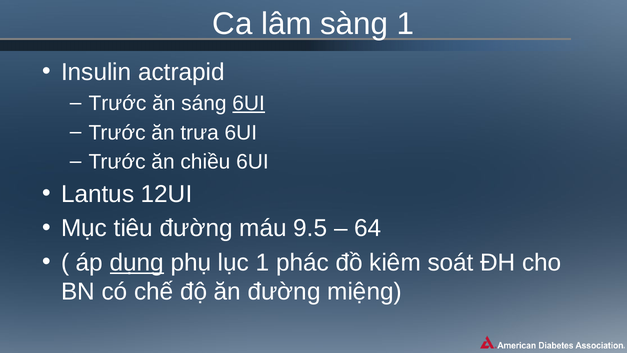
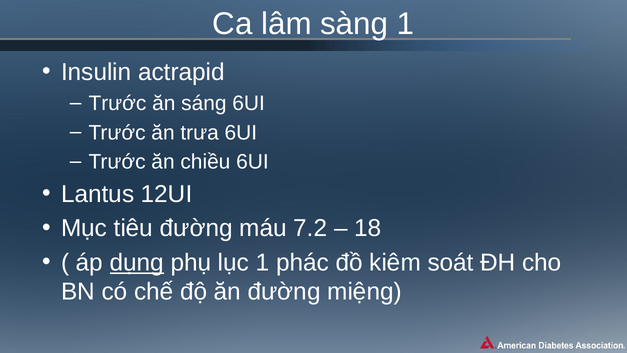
6UI underline: present -> none (249, 103)
9.5: 9.5 -> 7.2 (310, 228)
64: 64 -> 18 (368, 228)
